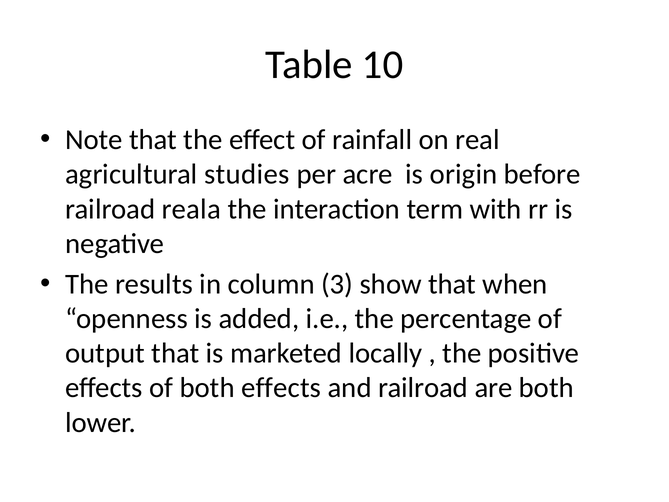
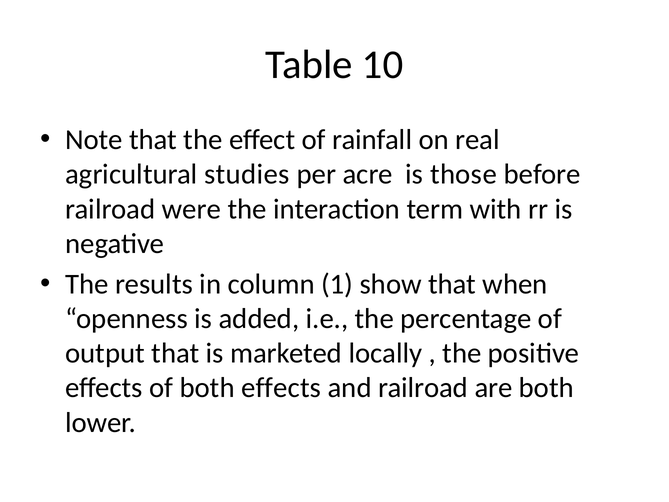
origin: origin -> those (463, 174)
reala: reala -> were (191, 209)
3: 3 -> 1 (337, 284)
